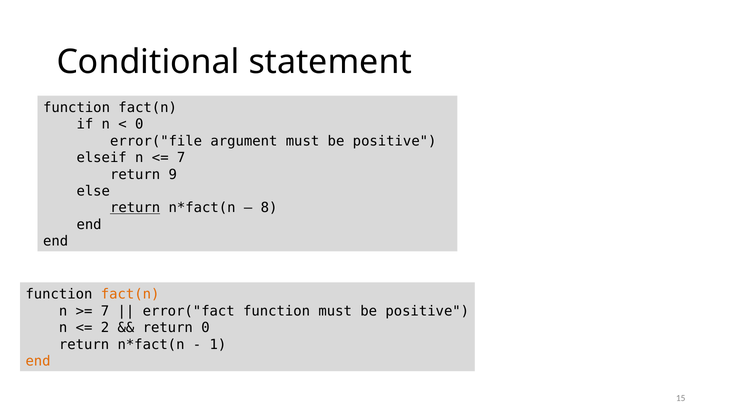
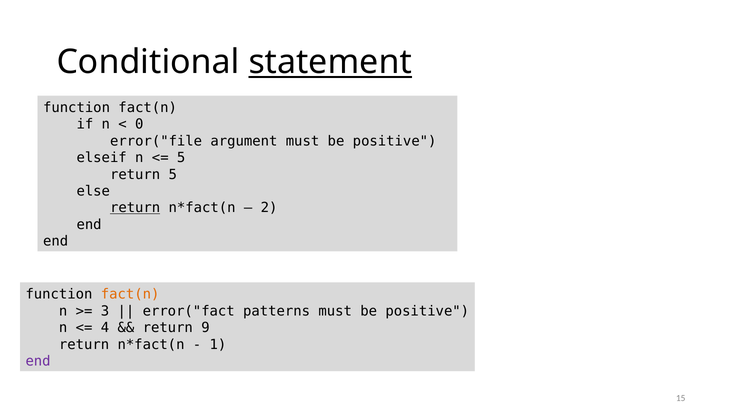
statement underline: none -> present (330, 62)
7: 7 -> 5 (181, 158)
return 9: 9 -> 5 (173, 175)
8: 8 -> 2 (269, 208)
7: 7 -> 3 (105, 311)
error("fact function: function -> patterns (277, 311)
2: 2 -> 4 (105, 328)
return 0: 0 -> 9 (205, 328)
end colour: orange -> purple (38, 361)
